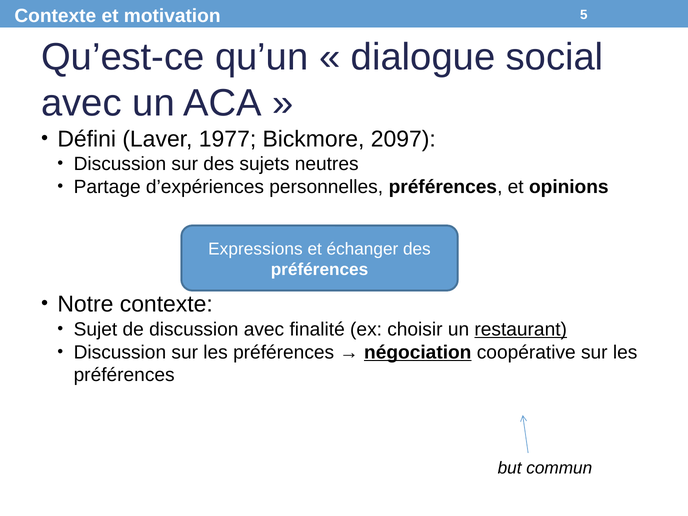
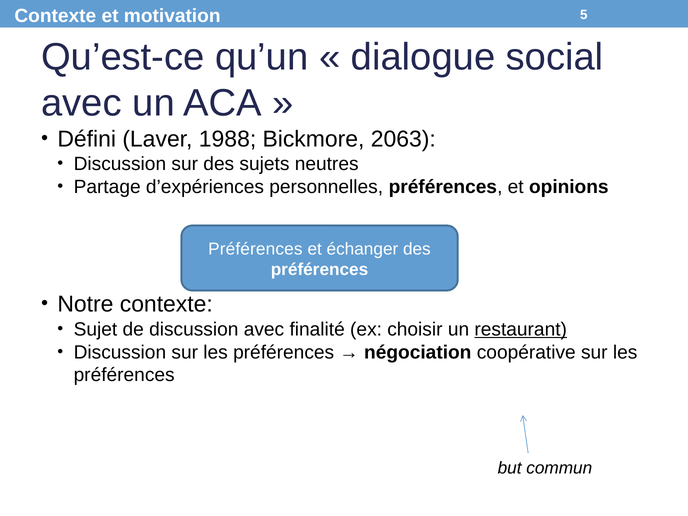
1977: 1977 -> 1988 (228, 139)
2097: 2097 -> 2063 (403, 139)
Expressions: Expressions -> Préférences (255, 249)
négociation underline: present -> none (418, 352)
